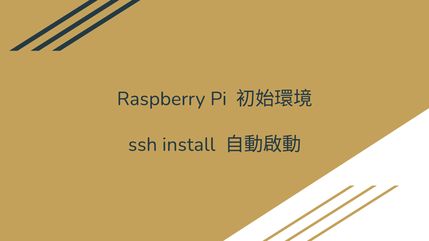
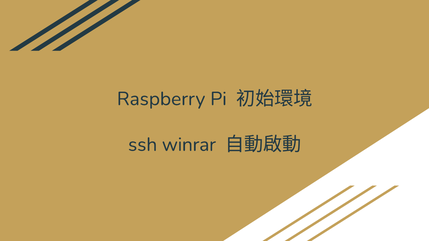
install: install -> winrar (189, 145)
